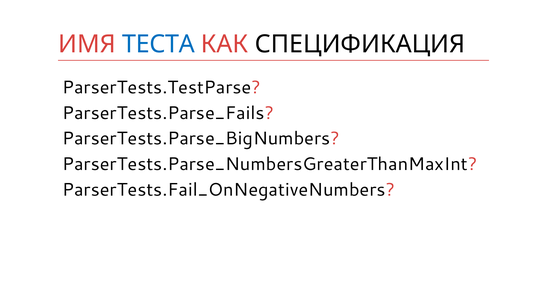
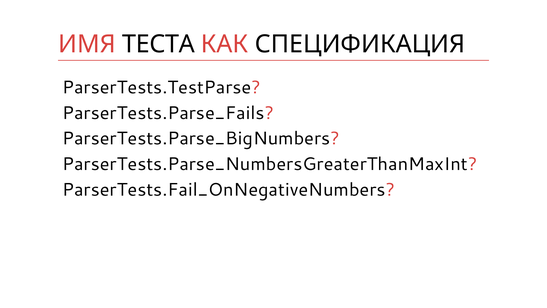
ТЕСТА colour: blue -> black (158, 44)
